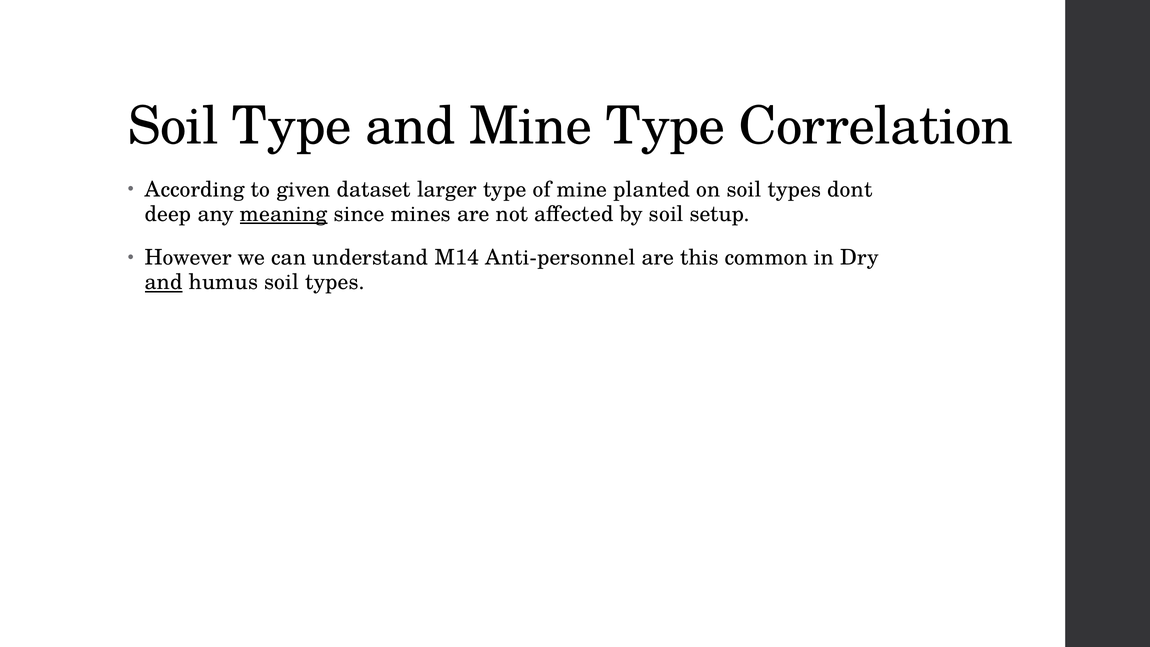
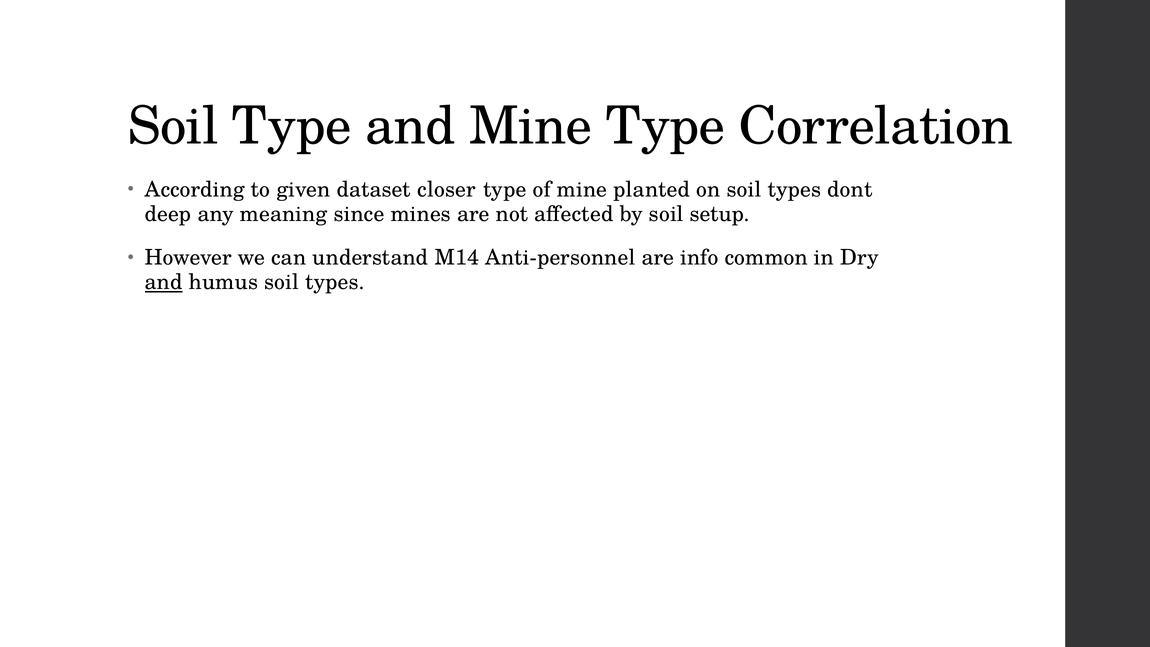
larger: larger -> closer (447, 189)
meaning underline: present -> none (284, 214)
this: this -> info (699, 258)
